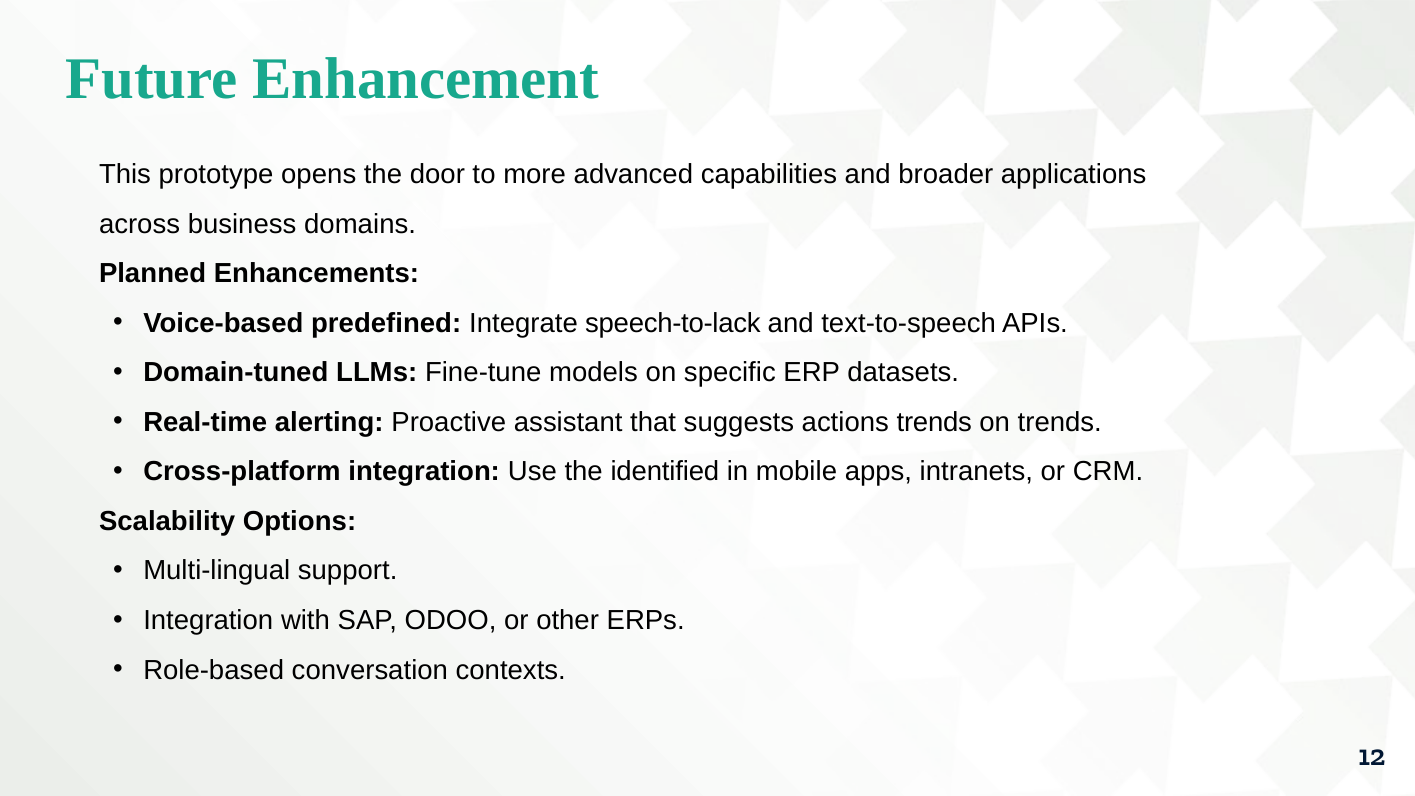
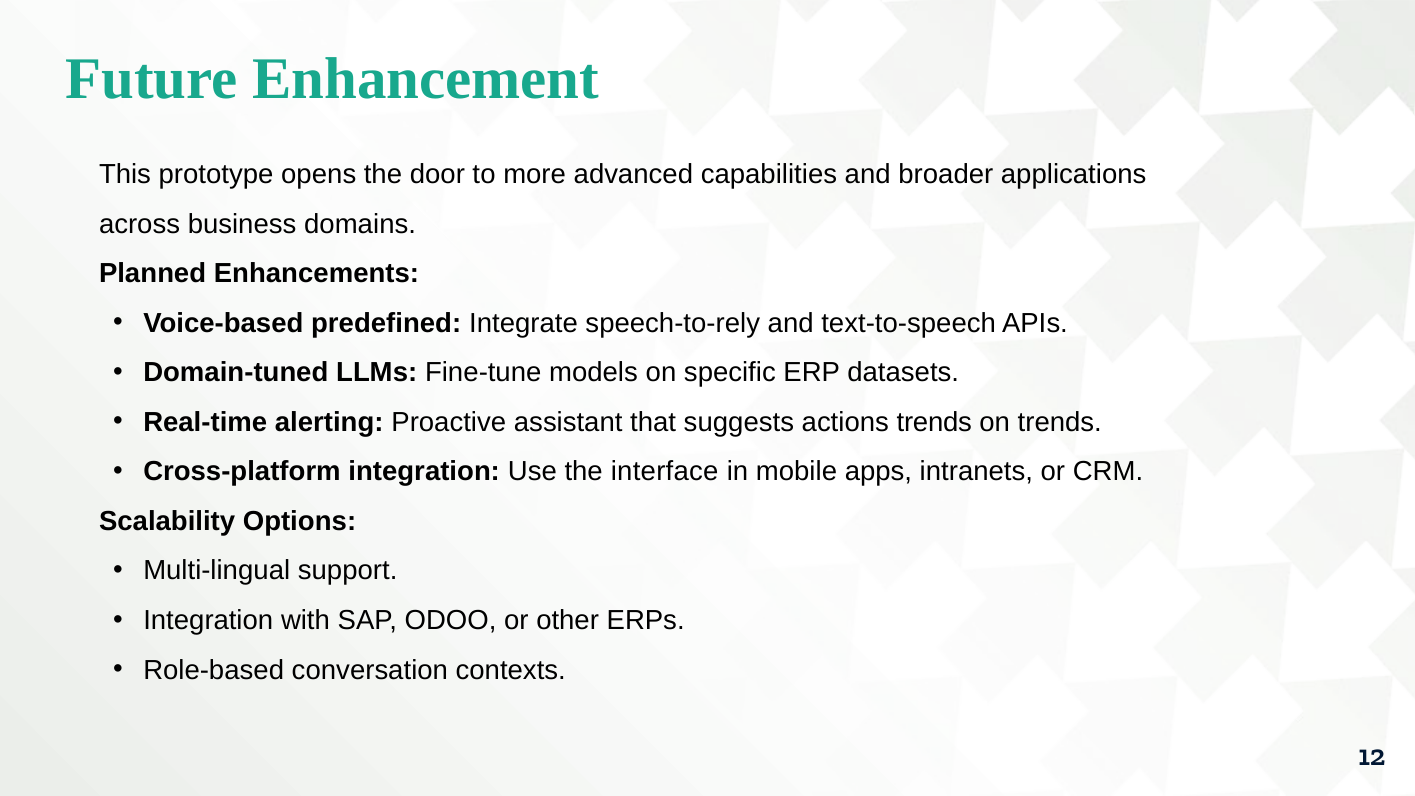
speech-to-lack: speech-to-lack -> speech-to-rely (673, 323)
identified: identified -> interface (665, 472)
